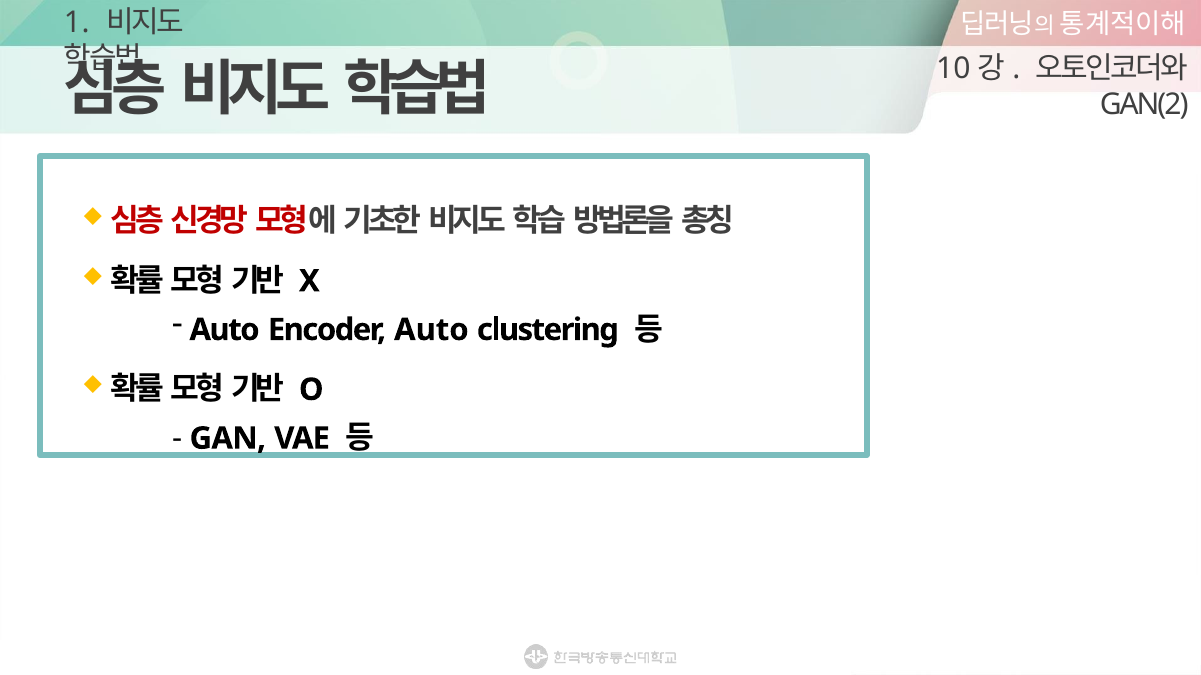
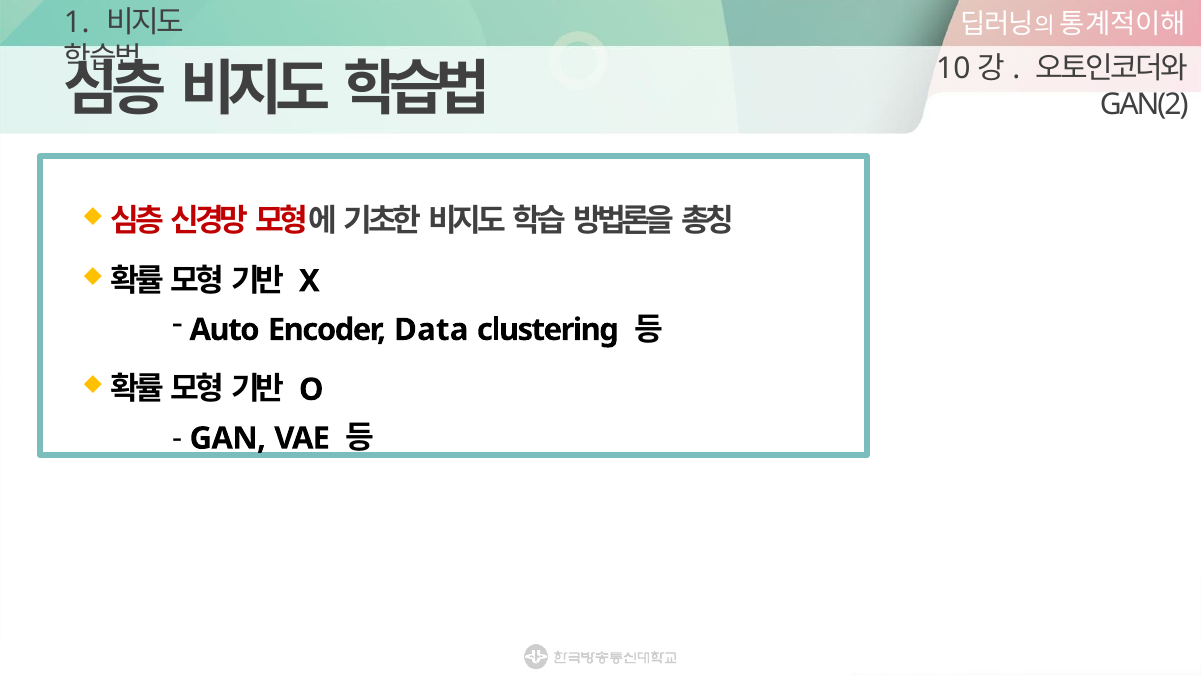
Encoder Auto: Auto -> Data (431, 330)
